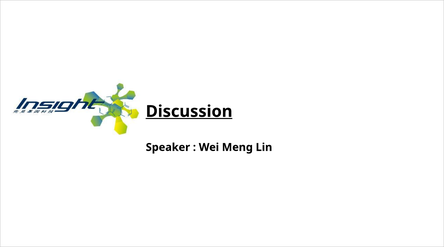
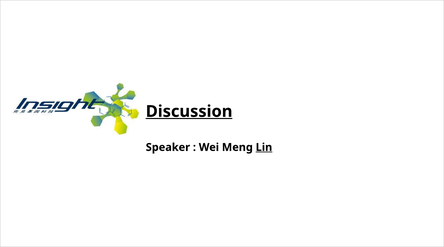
Lin underline: none -> present (264, 147)
